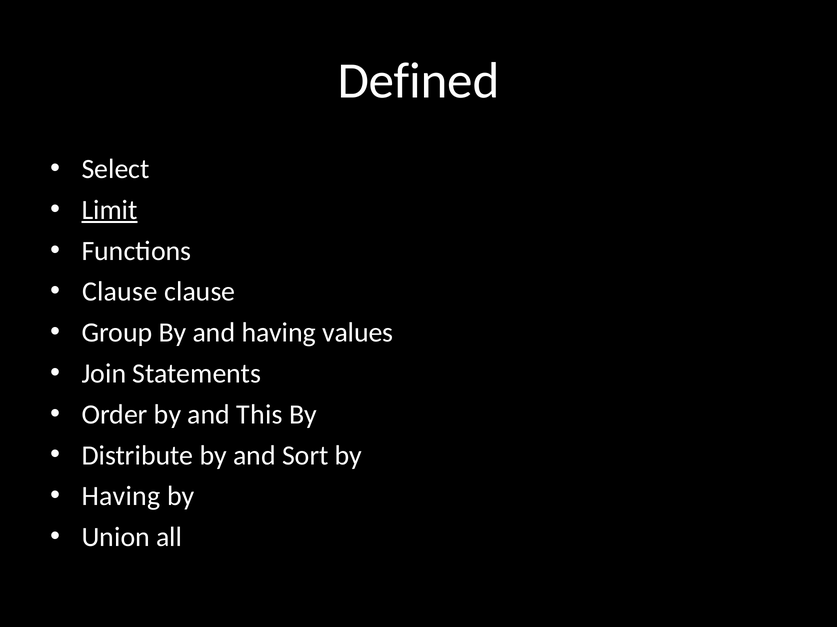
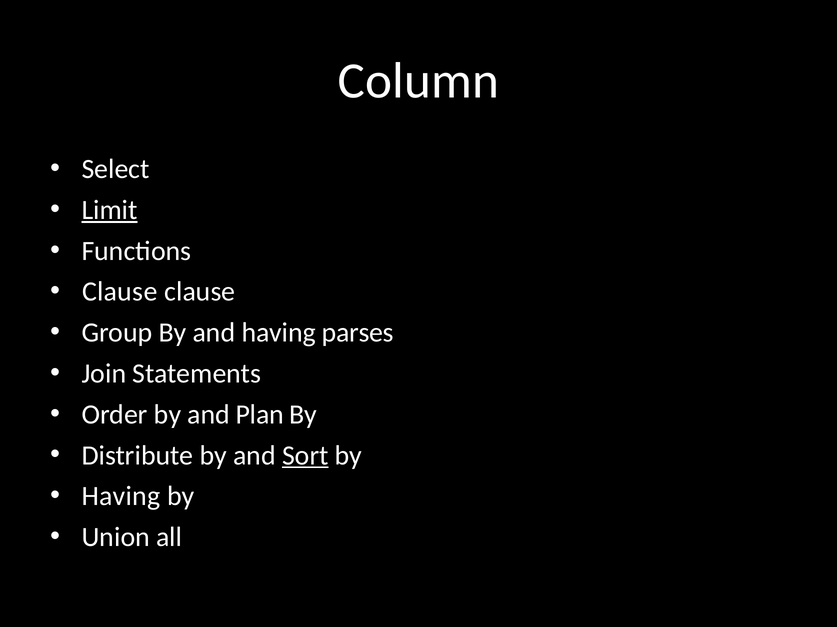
Defined: Defined -> Column (418, 81)
values: values -> parses (358, 333)
This: This -> Plan (260, 415)
Sort underline: none -> present (305, 456)
